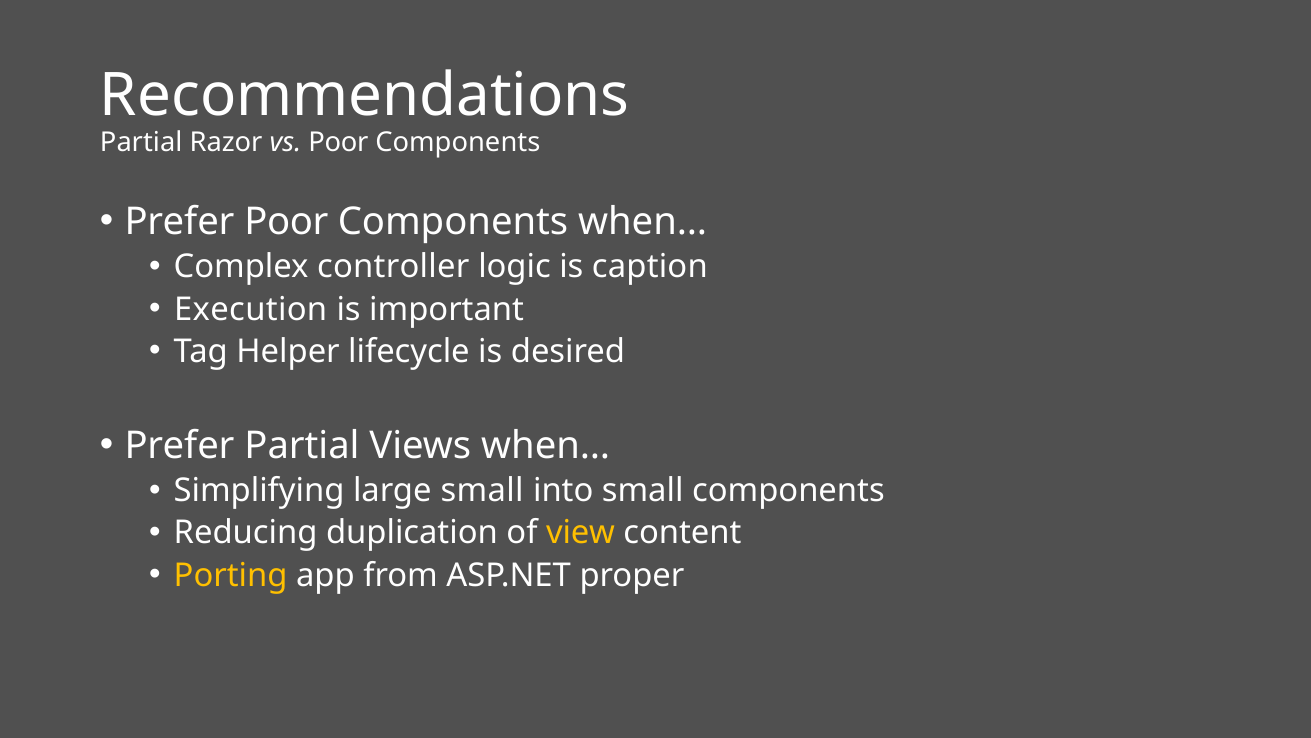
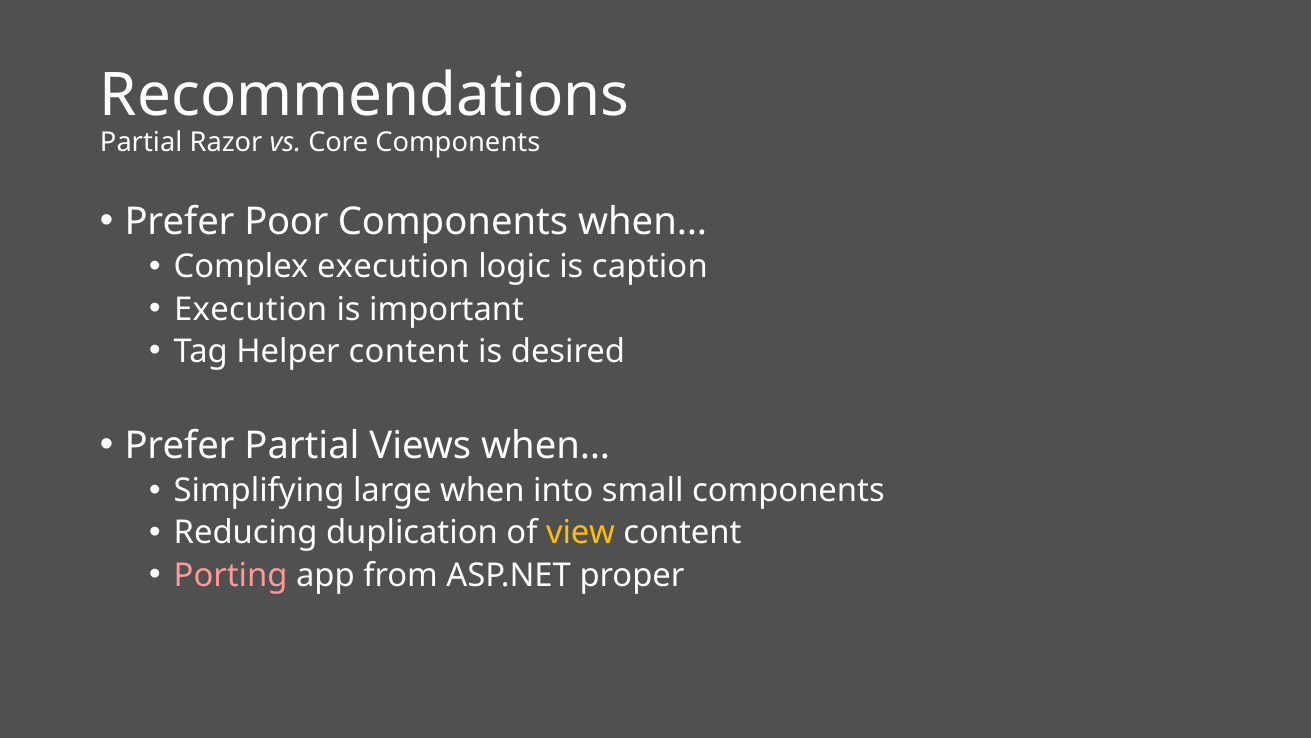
vs Poor: Poor -> Core (338, 143)
Complex controller: controller -> execution (393, 267)
Helper lifecycle: lifecycle -> content (409, 351)
large small: small -> when (482, 490)
Porting colour: yellow -> pink (231, 575)
